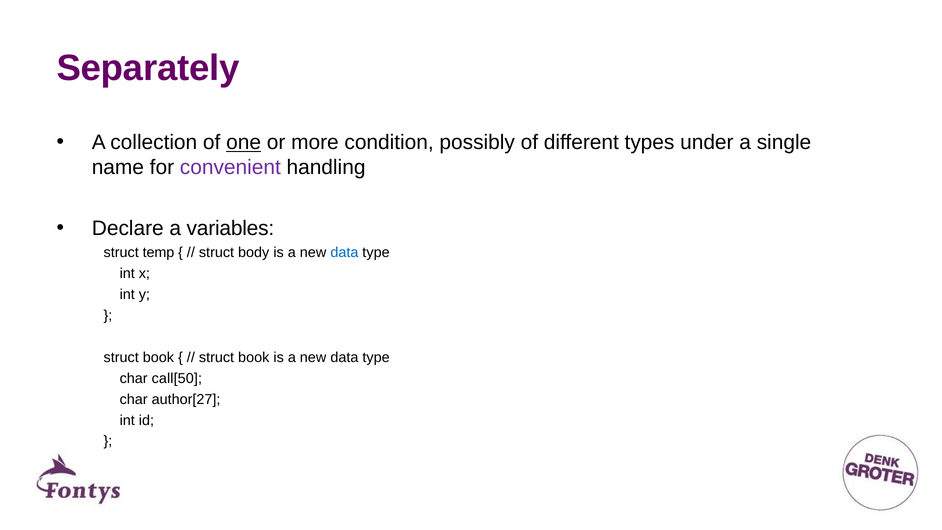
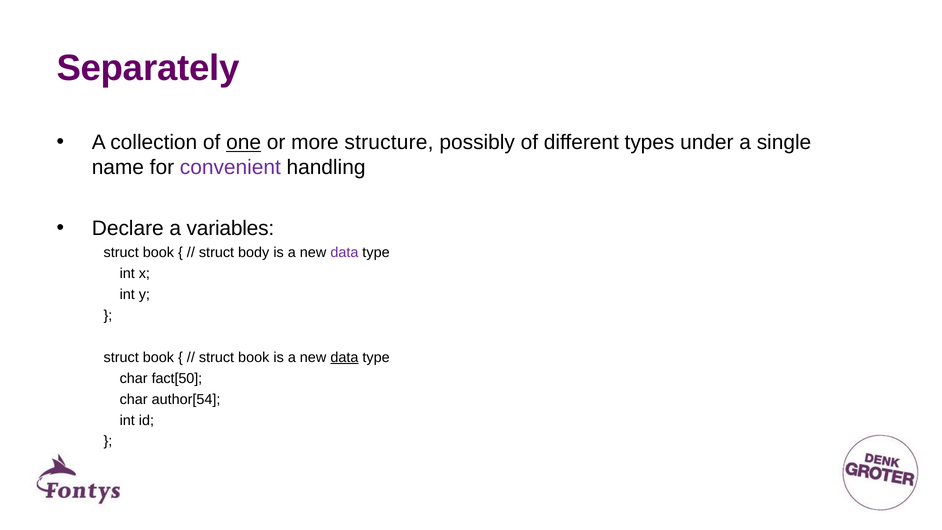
condition: condition -> structure (389, 142)
temp: temp -> book (158, 253)
data colour: blue -> purple (344, 253)
data underline: none -> present (344, 357)
call[50: call[50 -> fact[50 (177, 378)
author[27: author[27 -> author[54 (186, 399)
